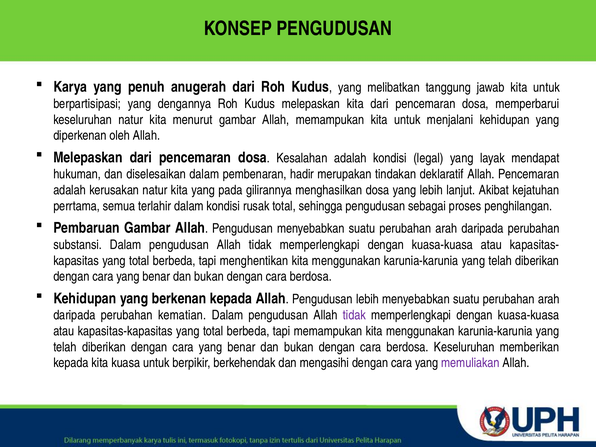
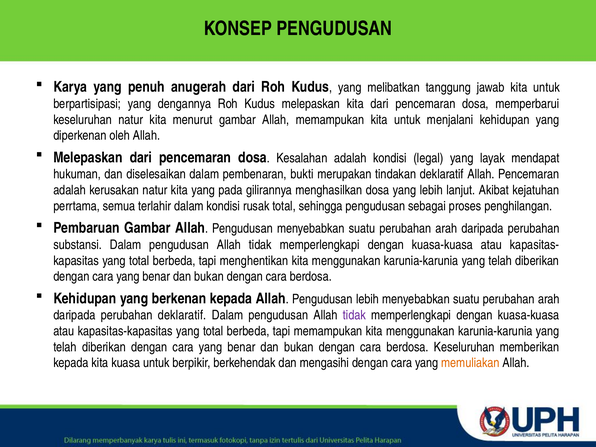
hadir: hadir -> bukti (302, 174)
perubahan kematian: kematian -> deklaratif (182, 315)
memuliakan colour: purple -> orange (470, 363)
